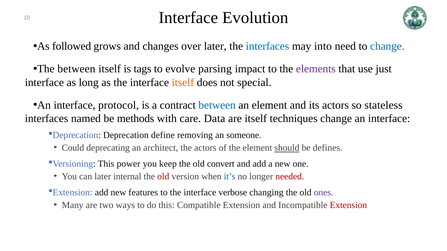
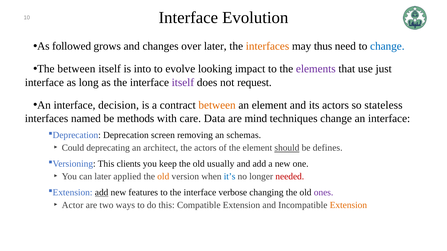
interfaces colour: blue -> orange (268, 46)
into: into -> thus (323, 46)
tags: tags -> into (142, 69)
parsing: parsing -> looking (215, 69)
itself colour: orange -> purple (183, 82)
special: special -> request (254, 82)
protocol: protocol -> decision (119, 105)
between colour: blue -> orange (217, 105)
are itself: itself -> mind (256, 119)
define: define -> screen (163, 135)
someone: someone -> schemas (244, 135)
power: power -> clients (129, 164)
convert: convert -> usually (221, 164)
internal: internal -> applied (127, 177)
old colour: red -> orange (163, 177)
add underline: none -> present (102, 193)
Many: Many -> Actor (73, 206)
Extension colour: red -> orange (348, 206)
